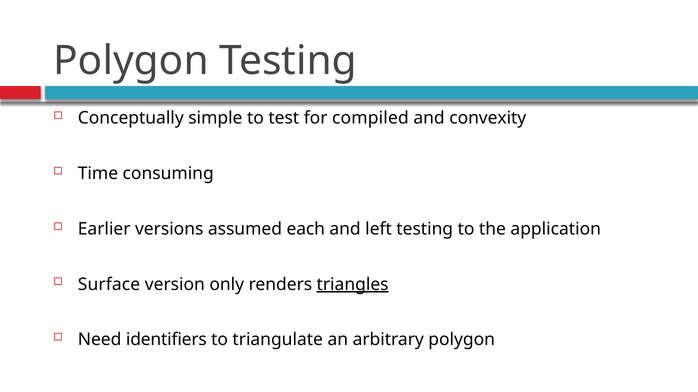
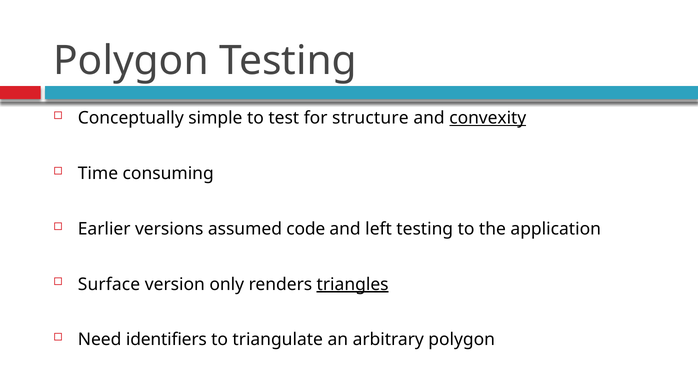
compiled: compiled -> structure (370, 118)
convexity underline: none -> present (488, 118)
each: each -> code (306, 229)
